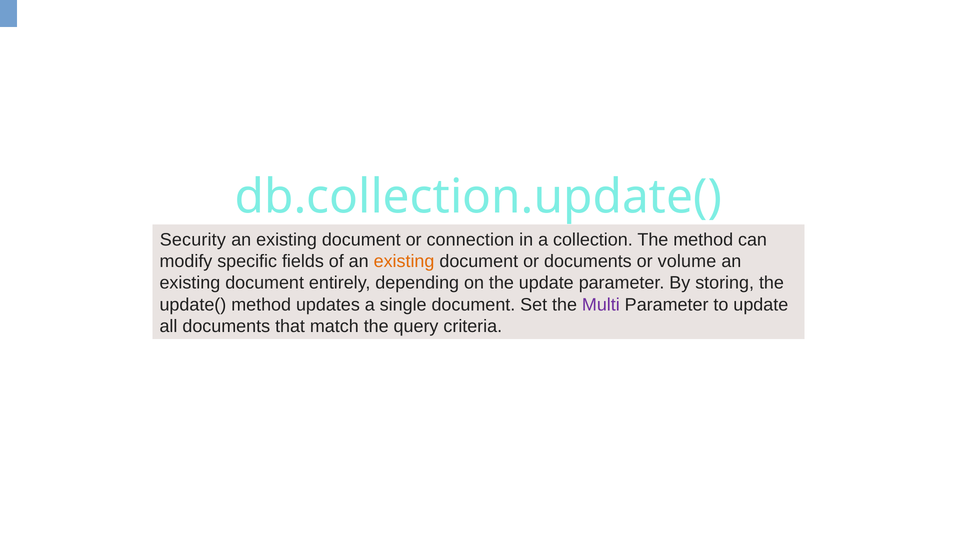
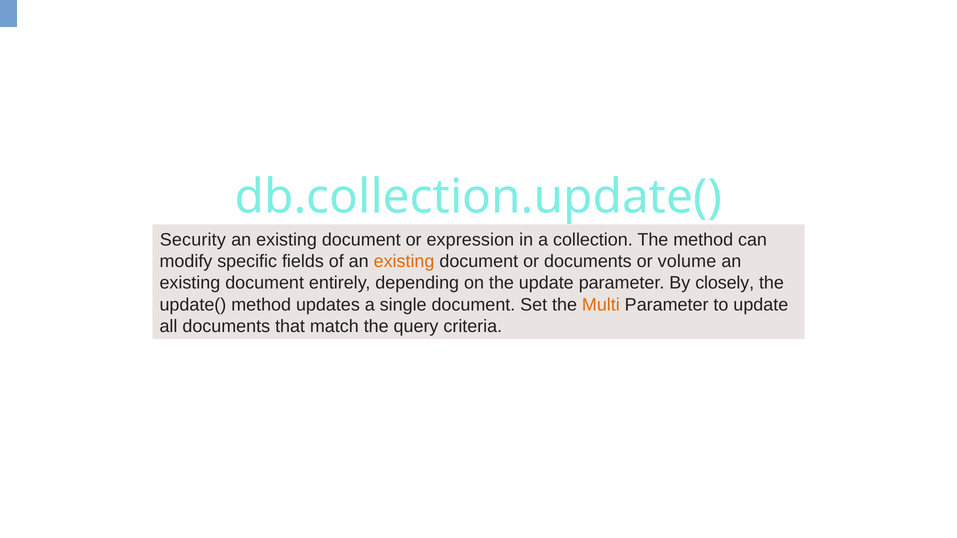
connection: connection -> expression (470, 240)
storing: storing -> closely (725, 283)
Multi colour: purple -> orange (601, 305)
